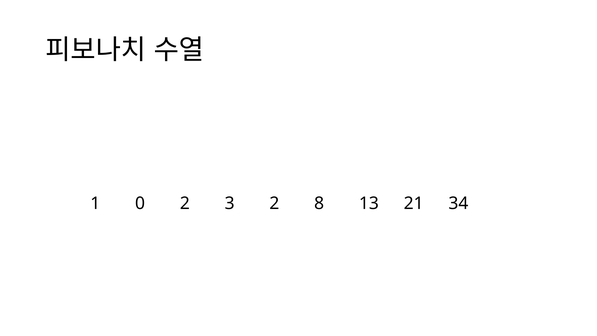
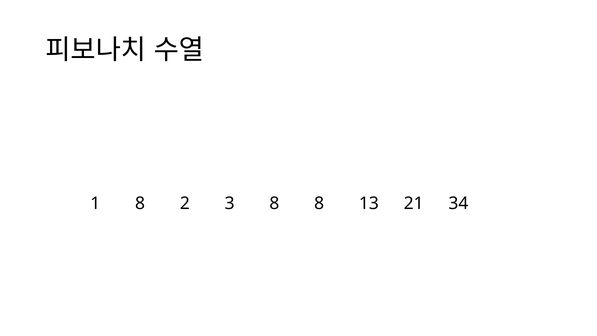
1 0: 0 -> 8 (140, 203)
3 2: 2 -> 8 (274, 203)
